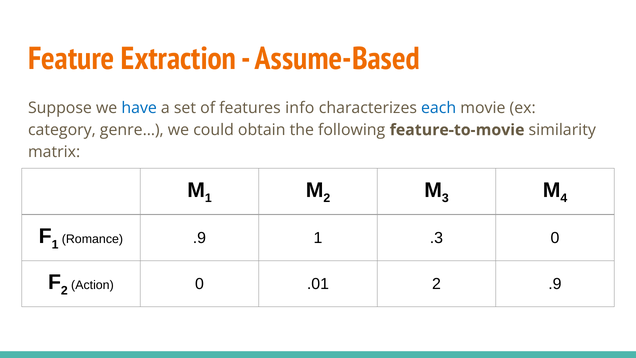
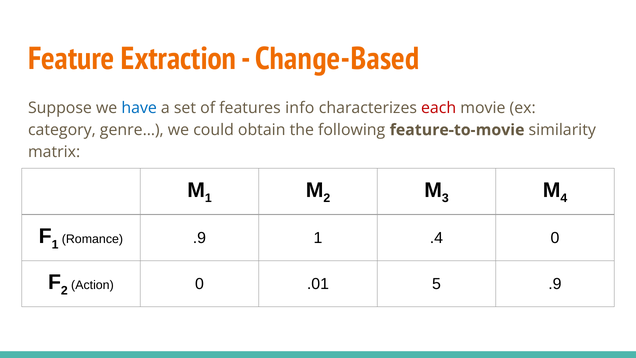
Assume-Based: Assume-Based -> Change-Based (337, 59)
each colour: blue -> red (439, 108)
.3: .3 -> .4 (436, 238)
.01 2: 2 -> 5 (436, 284)
